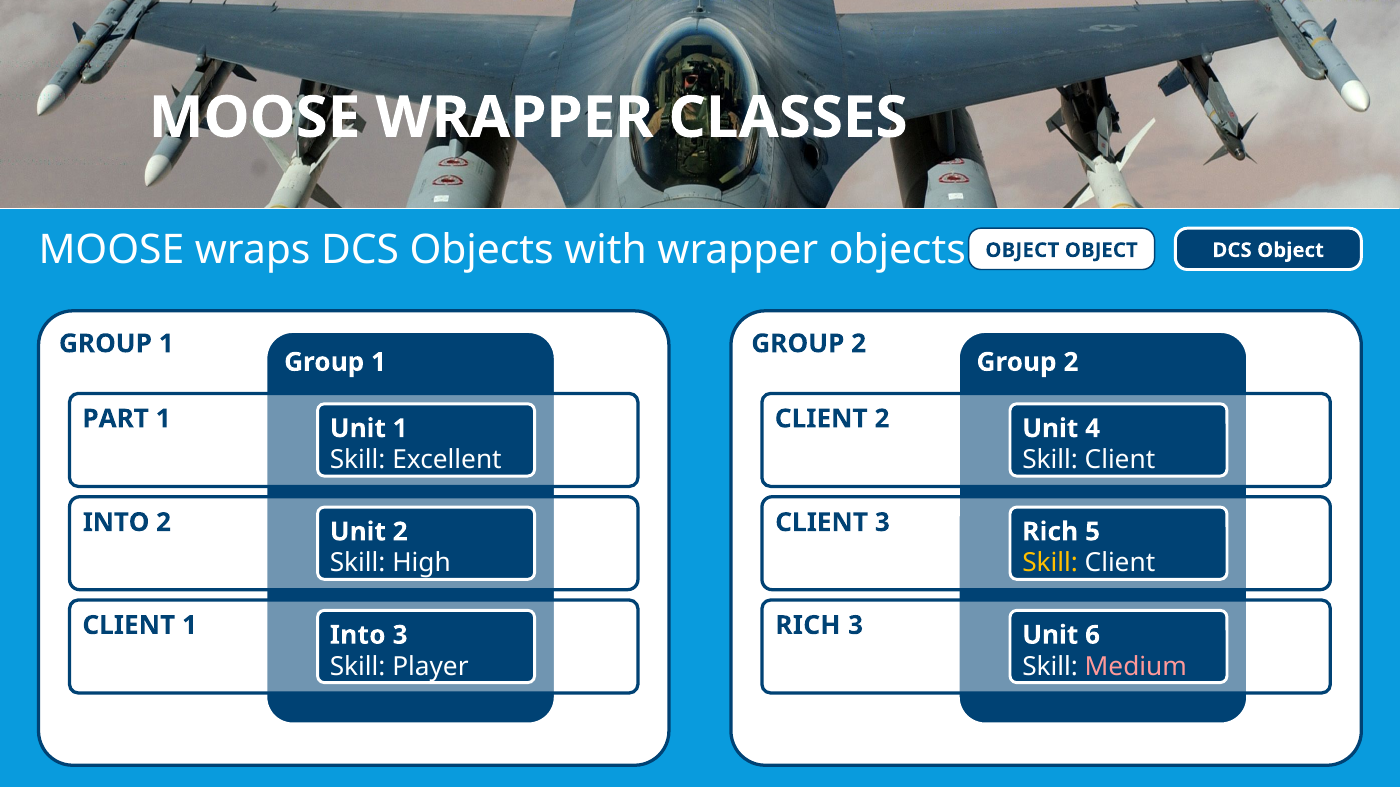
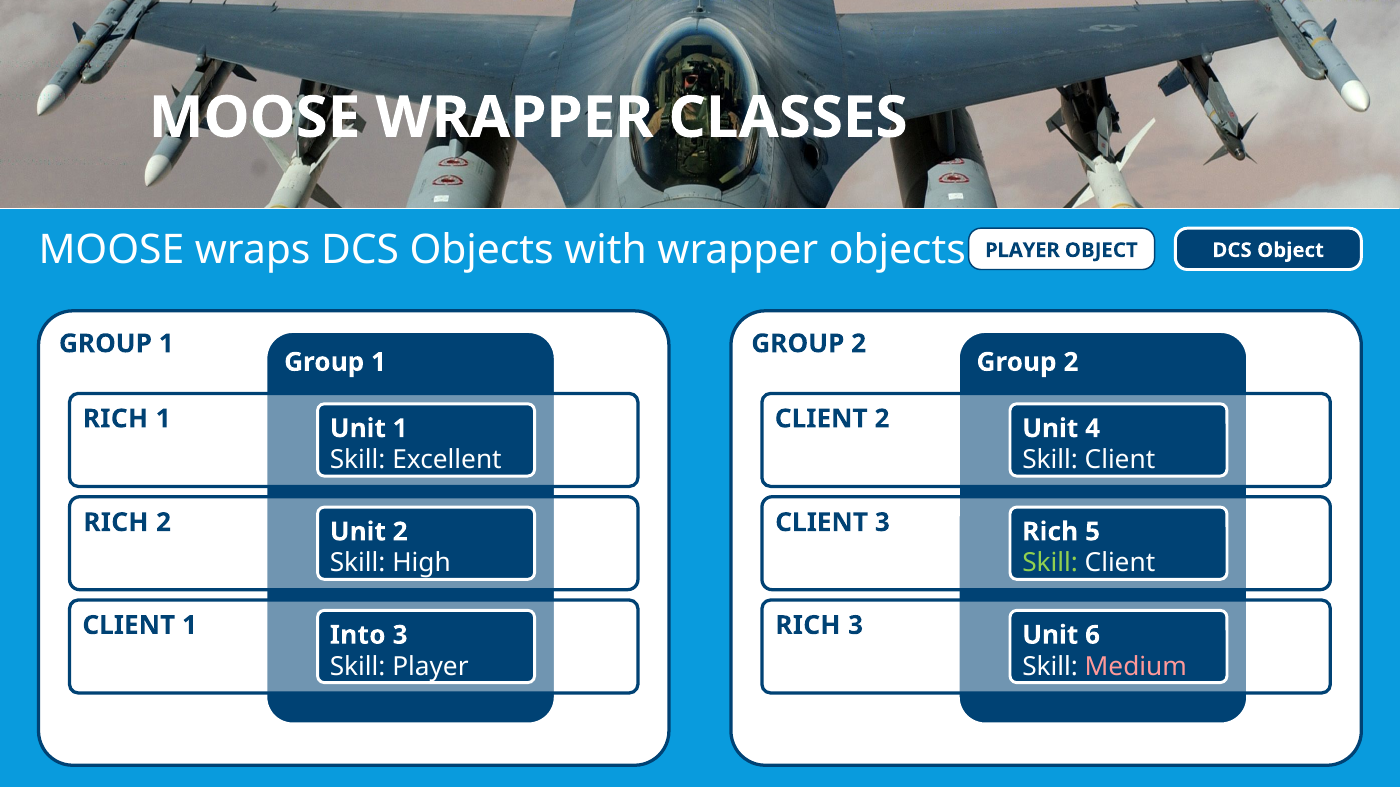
OBJECT: OBJECT -> PLAYER (1022, 250)
PART: PART -> RICH (115, 419)
INTO: INTO -> RICH (116, 523)
Skill colour: yellow -> light green (1050, 564)
